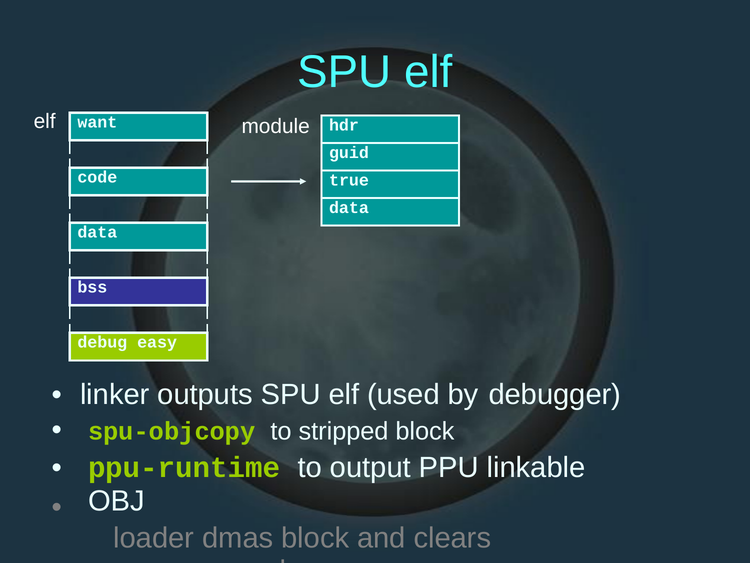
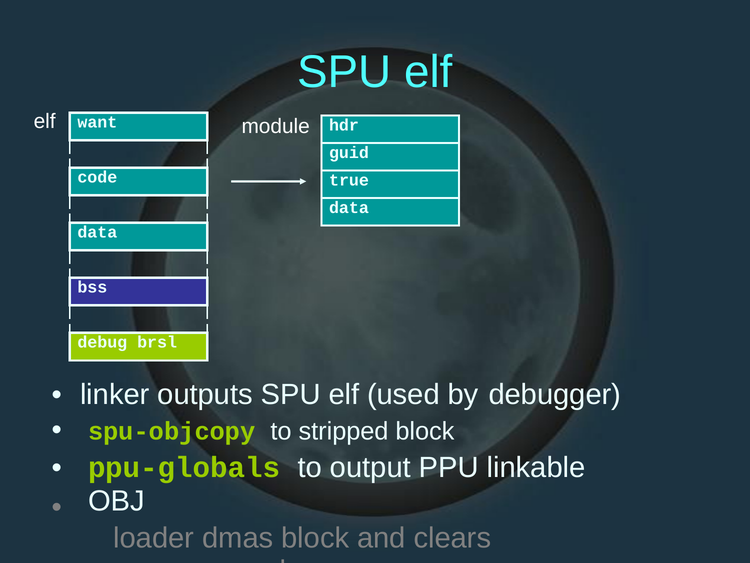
easy: easy -> brsl (157, 342)
ppu-runtime: ppu-runtime -> ppu-globals (184, 467)
